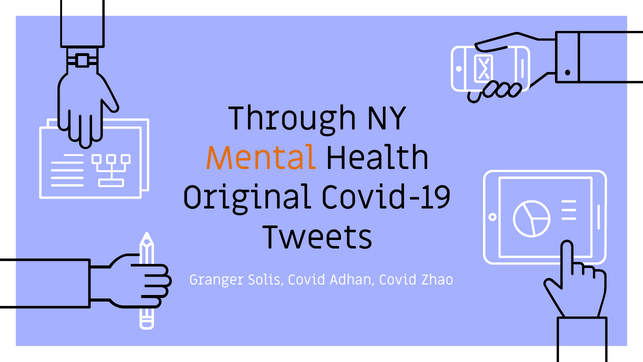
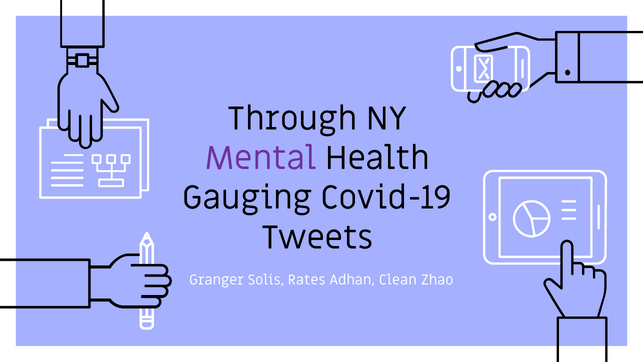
Mental colour: orange -> purple (261, 158)
Original: Original -> Gauging (247, 198)
Solis Covid: Covid -> Rates (307, 280)
Adhan Covid: Covid -> Clean (398, 280)
